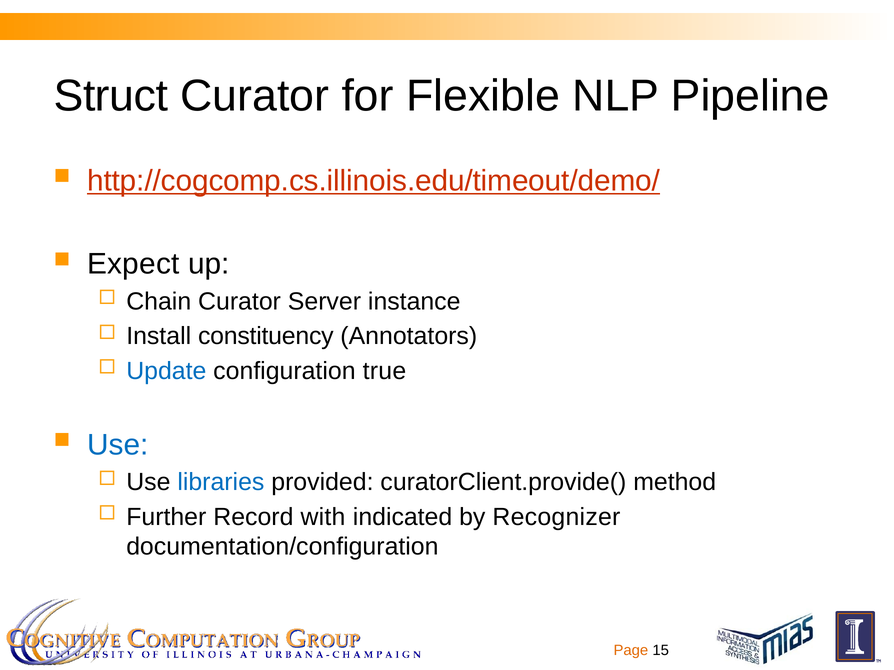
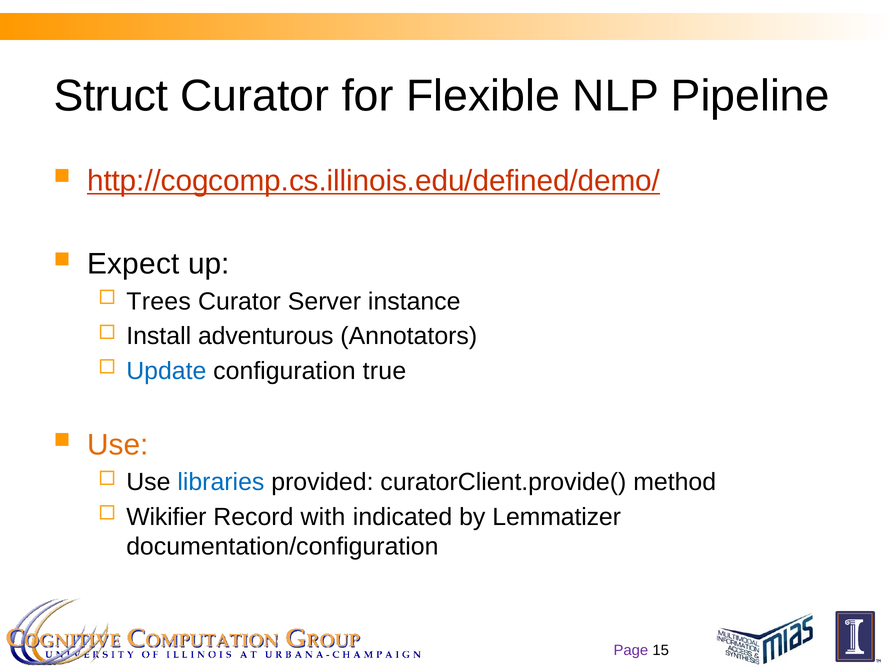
http://cogcomp.cs.illinois.edu/timeout/demo/: http://cogcomp.cs.illinois.edu/timeout/demo/ -> http://cogcomp.cs.illinois.edu/defined/demo/ (374, 181)
Chain: Chain -> Trees (159, 302)
constituency: constituency -> adventurous (266, 336)
Use colour: blue -> orange (118, 445)
Further: Further -> Wikifier (166, 517)
Recognizer: Recognizer -> Lemmatizer (557, 517)
Page colour: orange -> purple (631, 651)
